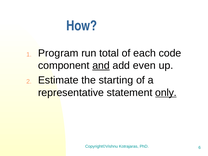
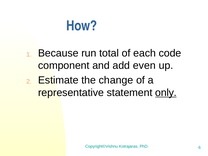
Program: Program -> Because (58, 53)
and underline: present -> none (101, 66)
starting: starting -> change (116, 80)
